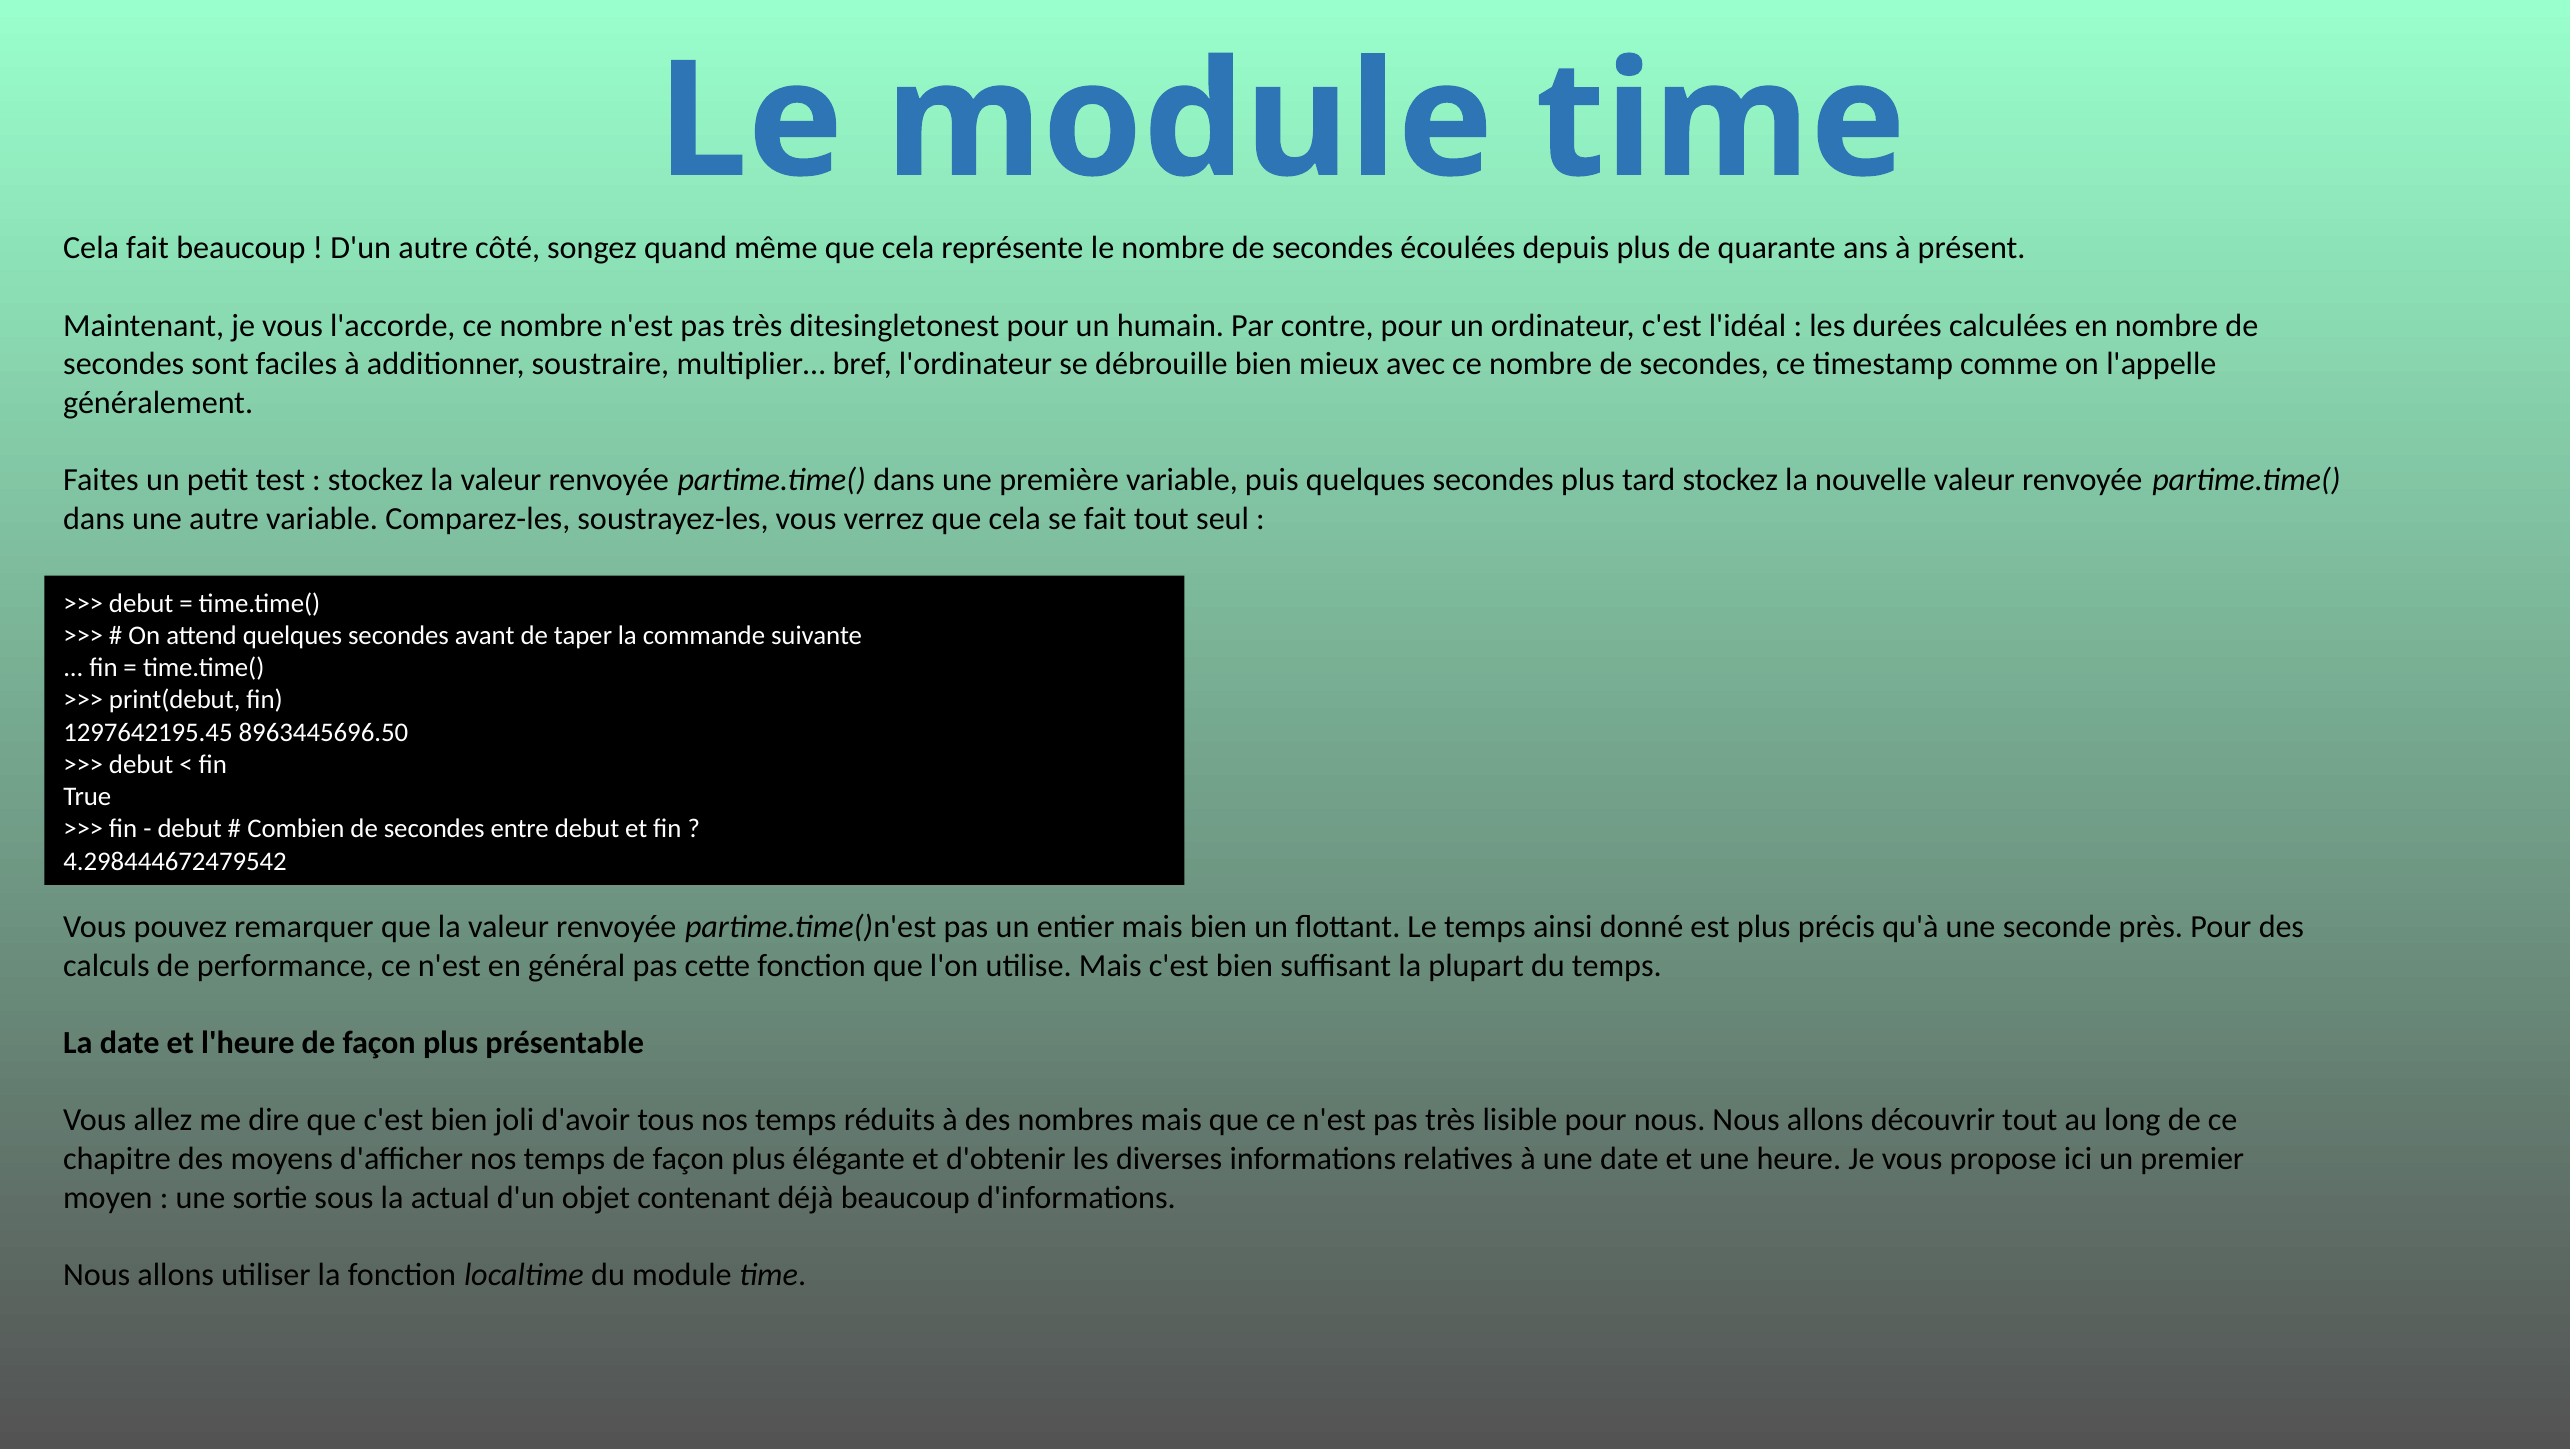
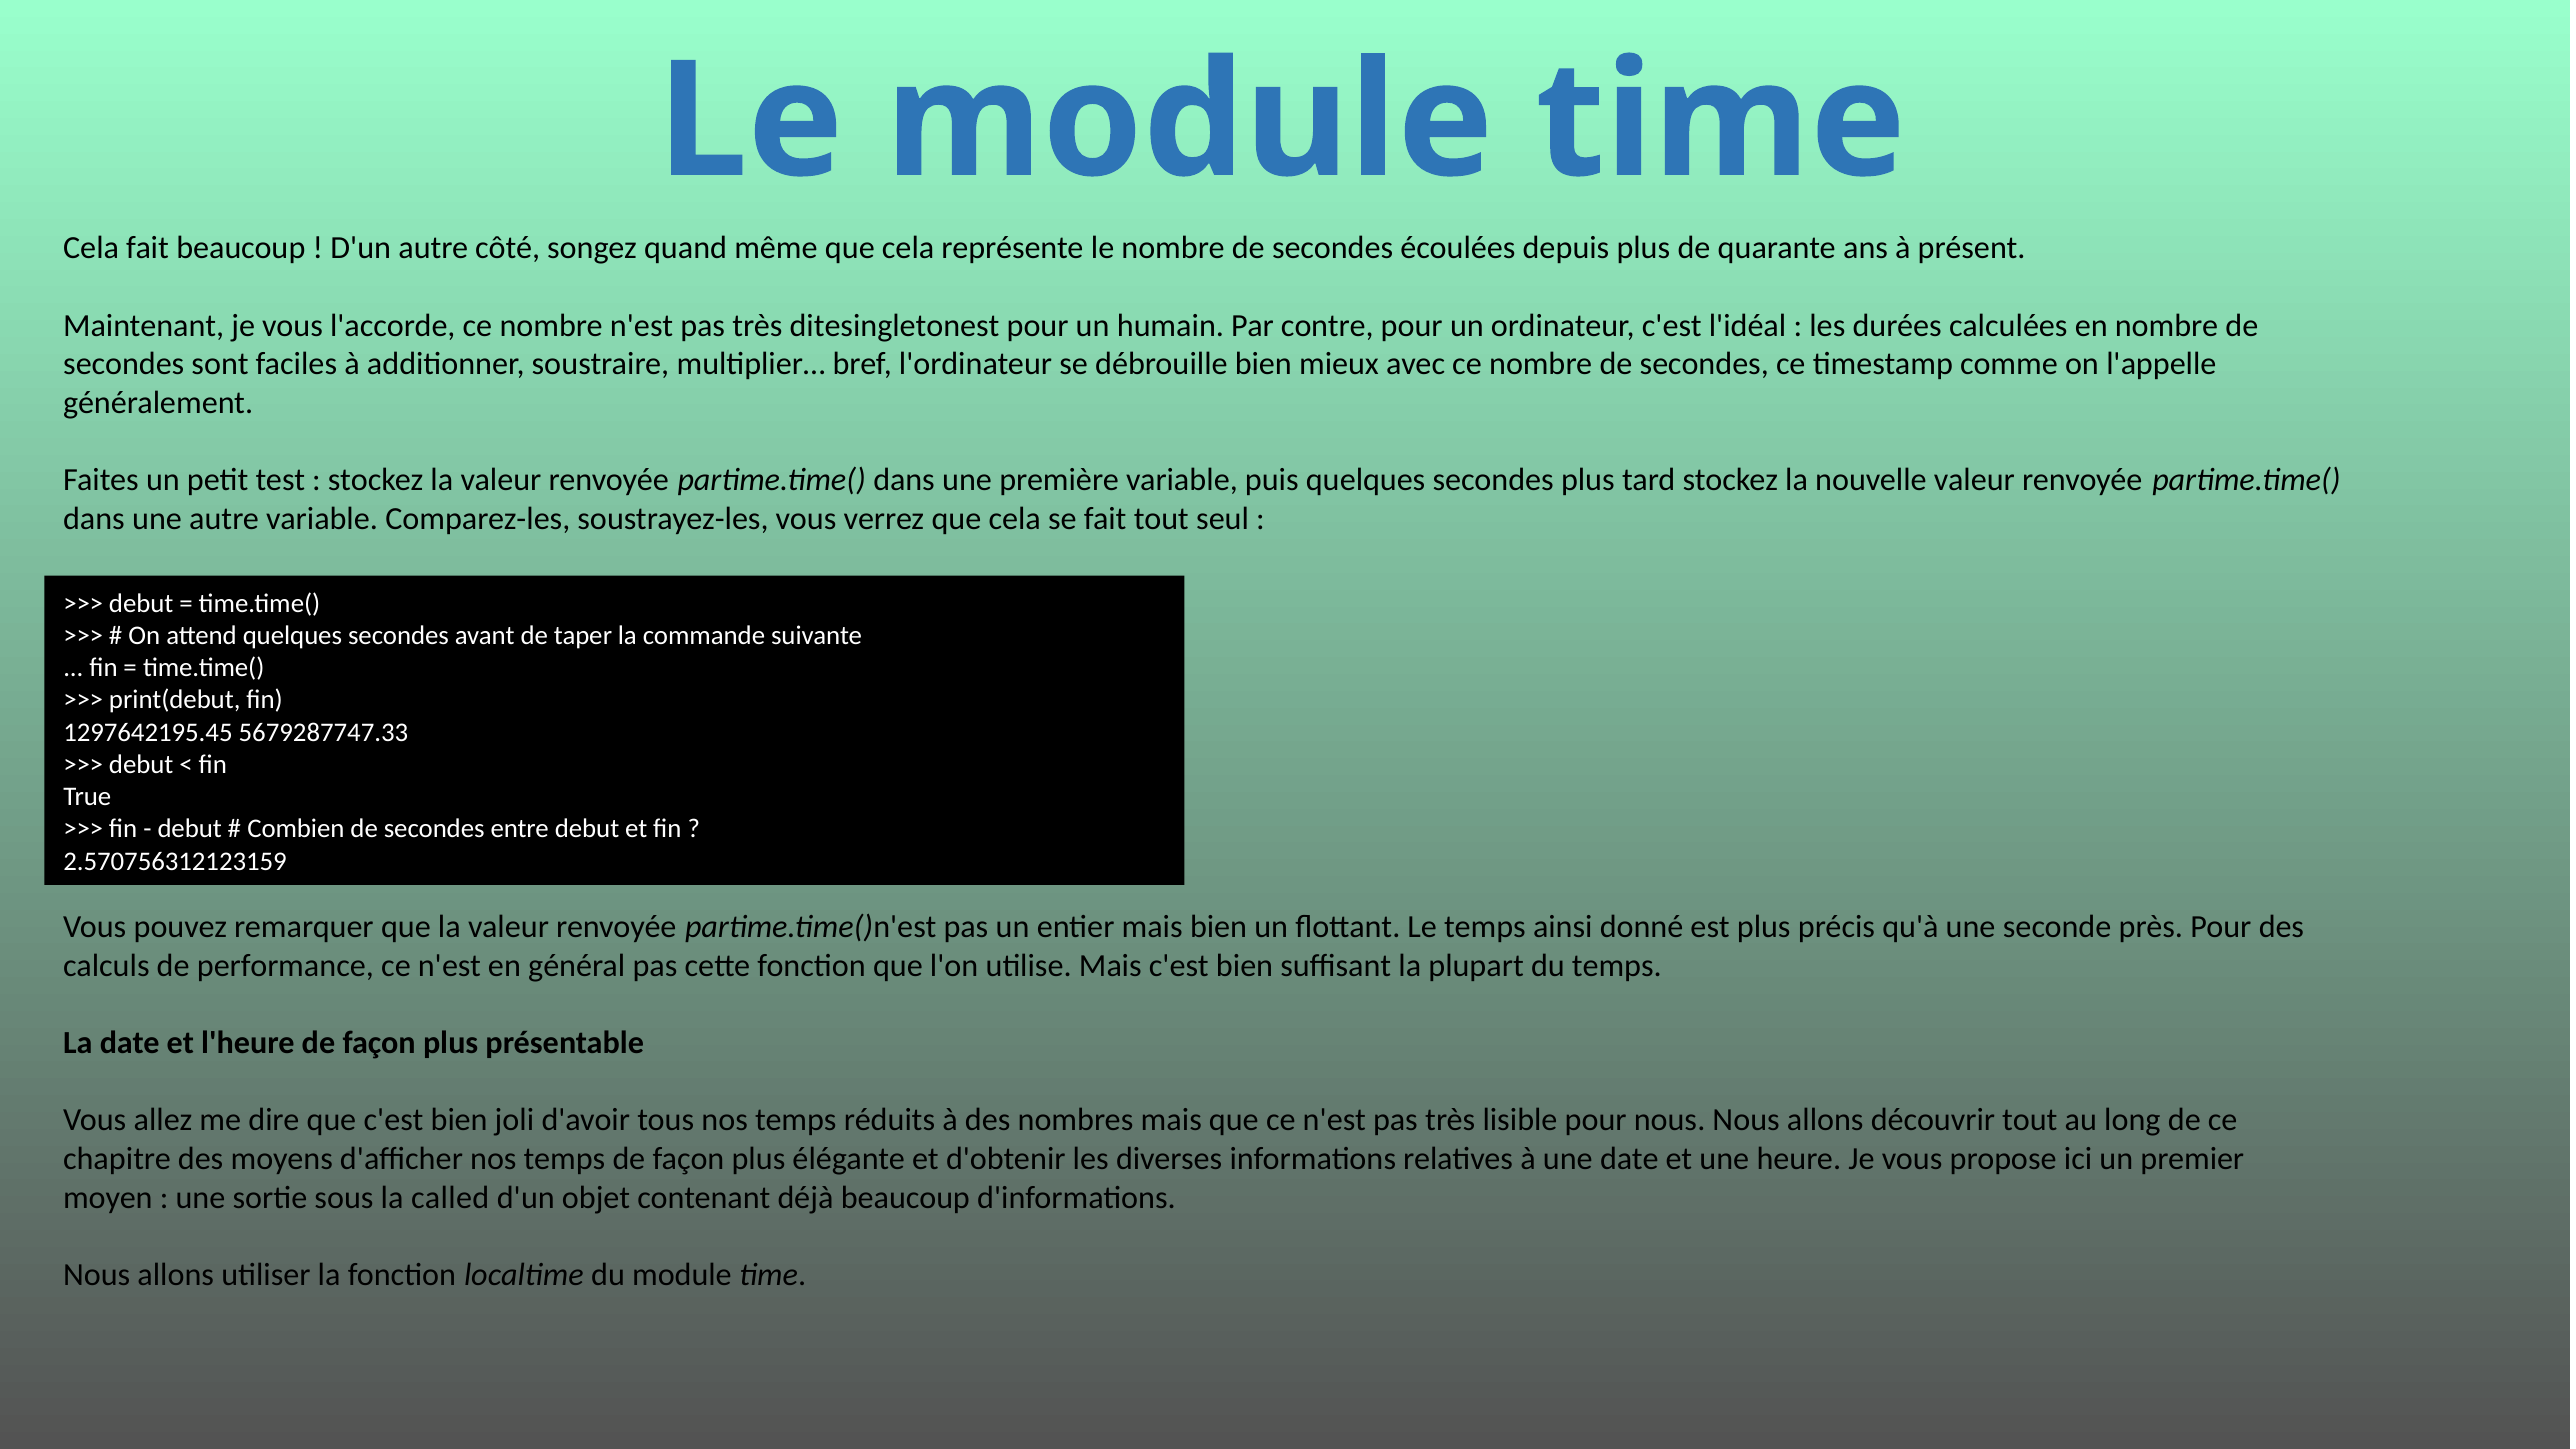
8963445696.50: 8963445696.50 -> 5679287747.33 (323, 732)
4.298444672479542: 4.298444672479542 -> 2.570756312123159 (175, 861)
actual: actual -> called (450, 1198)
